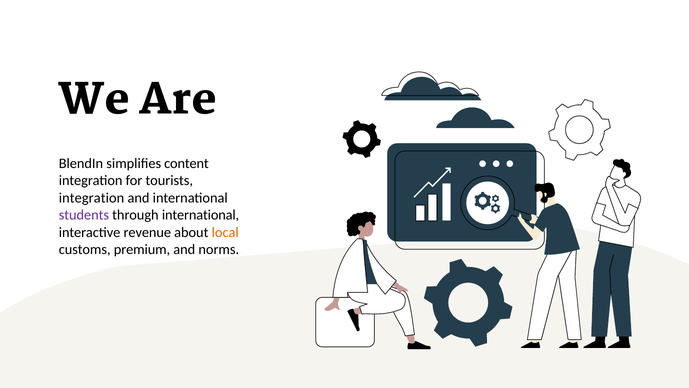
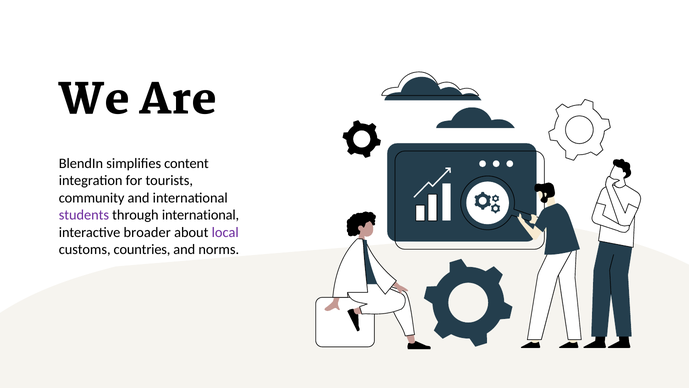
integration: integration -> community (92, 198)
revenue: revenue -> broader (147, 232)
local colour: orange -> purple (225, 232)
premium: premium -> countries (142, 249)
